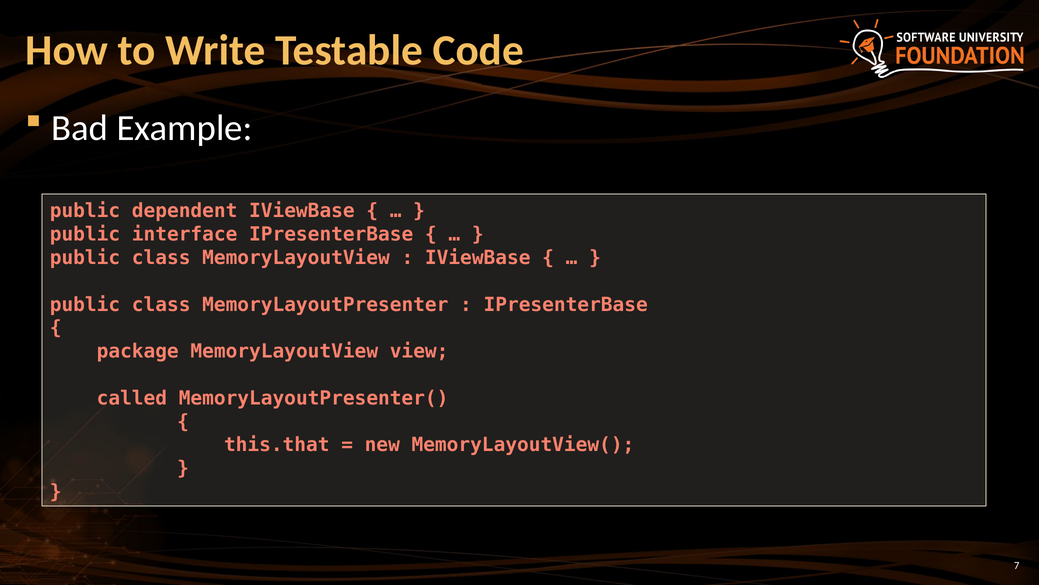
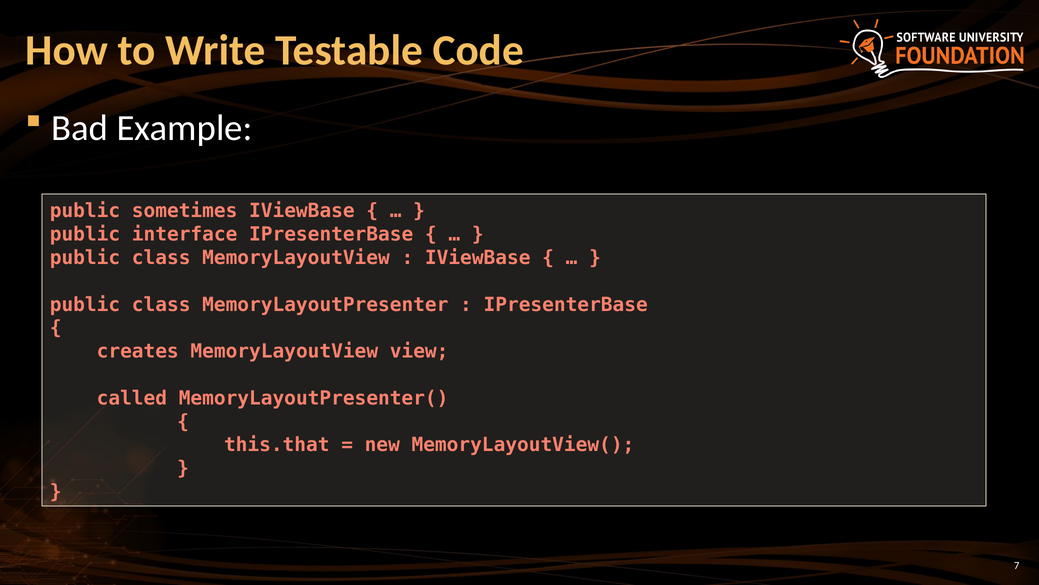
dependent: dependent -> sometimes (185, 211)
package: package -> creates (138, 351)
